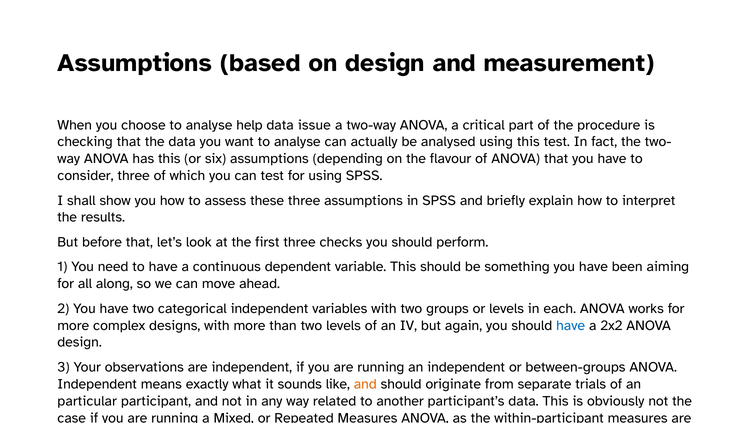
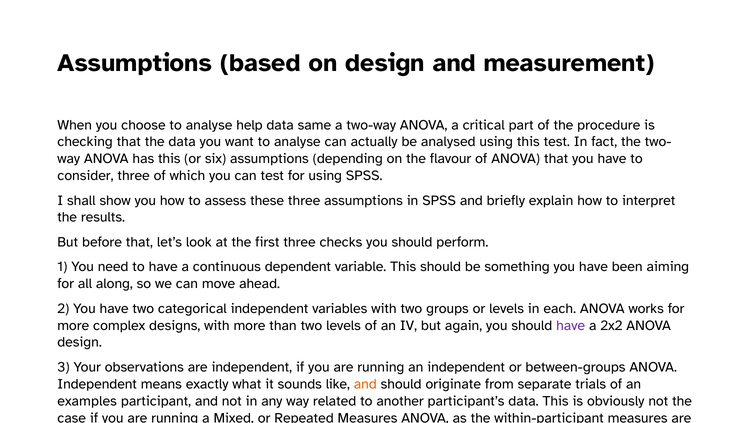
data issue: issue -> same (314, 125)
have colour: blue -> purple (571, 325)
particular: particular -> examples (87, 401)
